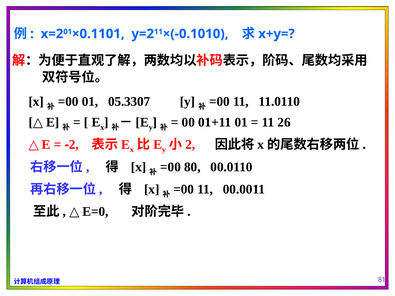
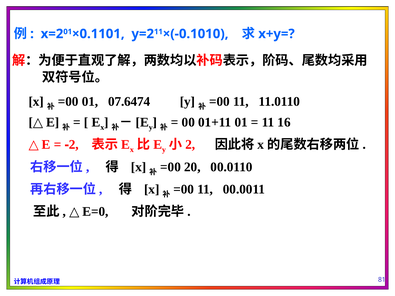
05.3307: 05.3307 -> 07.6474 (129, 101)
26: 26 -> 16 (284, 122)
80: 80 -> 20 (192, 167)
